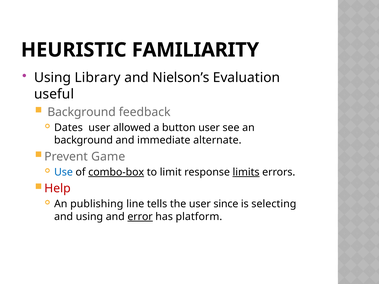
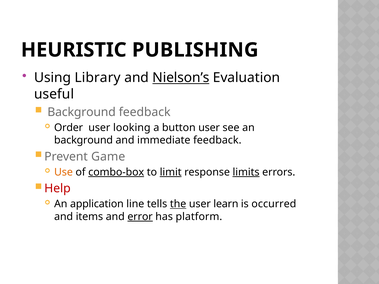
FAMILIARITY: FAMILIARITY -> PUBLISHING (195, 50)
Nielson’s underline: none -> present (181, 78)
Dates: Dates -> Order (69, 128)
allowed: allowed -> looking (132, 128)
immediate alternate: alternate -> feedback (217, 140)
Use colour: blue -> orange (63, 172)
limit underline: none -> present (171, 172)
publishing: publishing -> application (97, 204)
the underline: none -> present (178, 204)
since: since -> learn (226, 204)
selecting: selecting -> occurred (274, 204)
and using: using -> items (89, 217)
